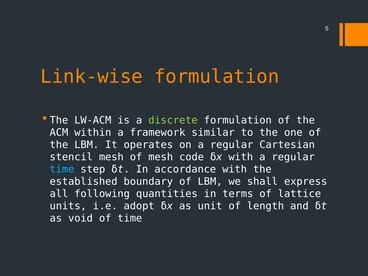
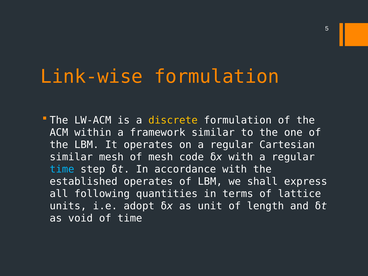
discrete colour: light green -> yellow (173, 120)
stencil: stencil -> similar (71, 157)
established boundary: boundary -> operates (148, 182)
